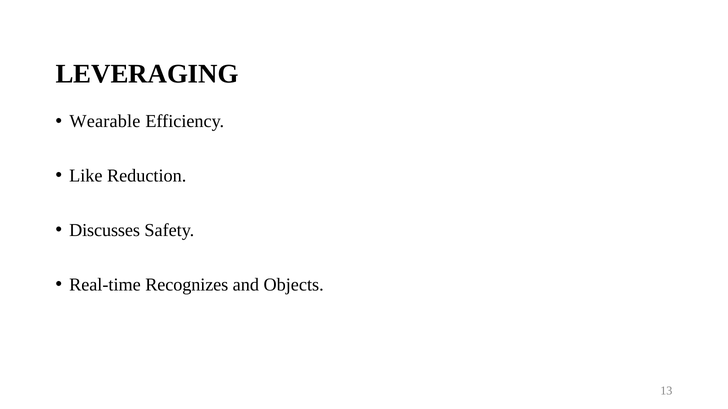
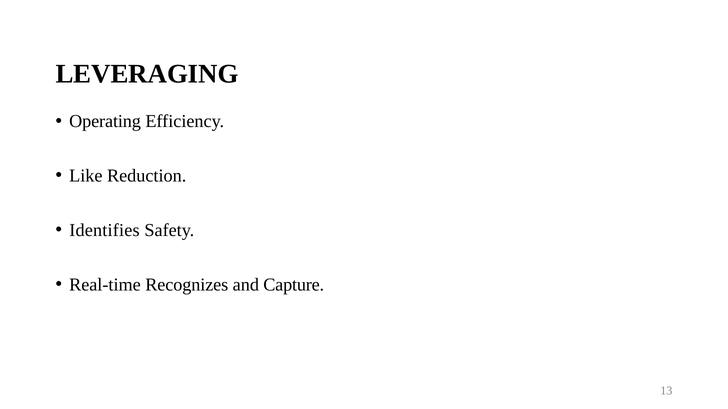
Wearable: Wearable -> Operating (105, 121)
Discusses: Discusses -> Identifies (104, 230)
Objects: Objects -> Capture (294, 285)
